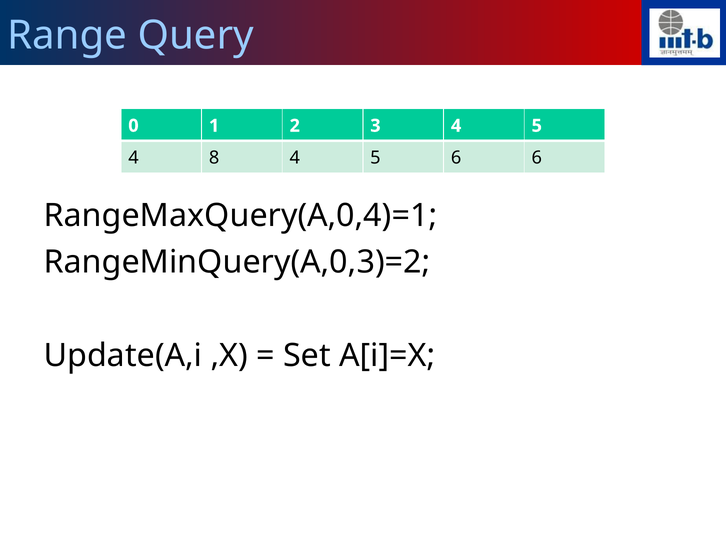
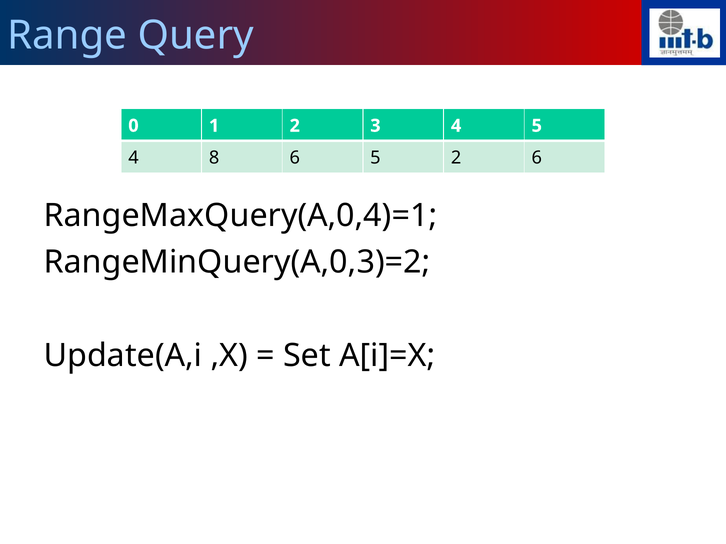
8 4: 4 -> 6 (295, 158)
5 6: 6 -> 2 (456, 158)
